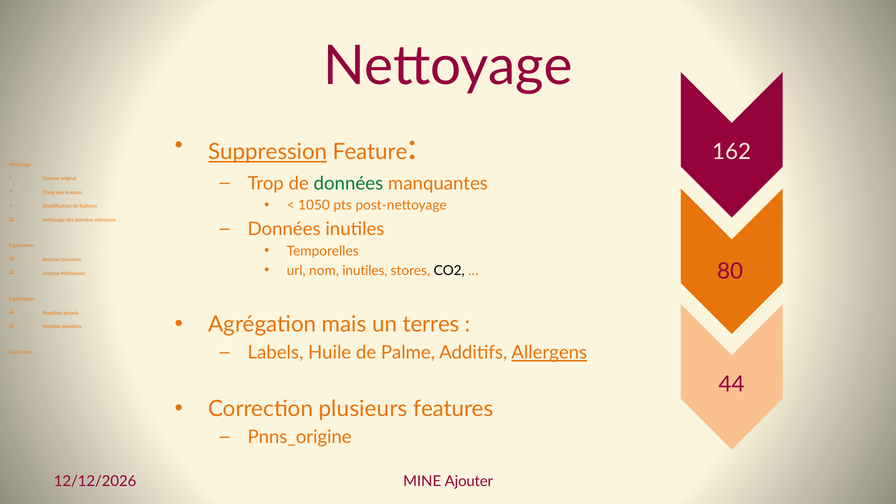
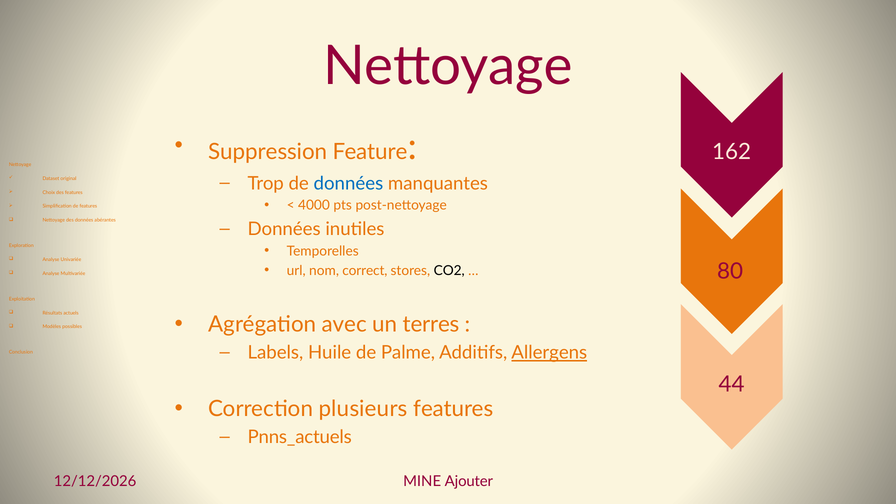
Suppression underline: present -> none (268, 152)
données colour: green -> blue (348, 183)
1050: 1050 -> 4000 (314, 205)
nom inutiles: inutiles -> correct (365, 271)
mais: mais -> avec (344, 324)
Pnns_origine: Pnns_origine -> Pnns_actuels (300, 437)
